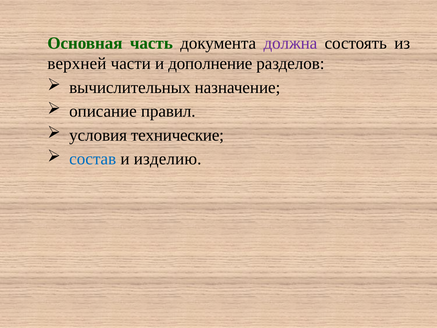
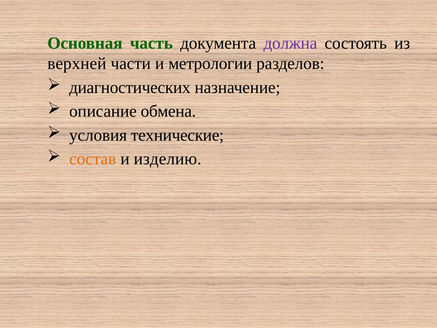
дополнение: дополнение -> метрологии (210, 64)
вычислительных: вычислительных -> диагностических (130, 87)
правил: правил -> обмена (168, 111)
состав colour: blue -> orange (93, 159)
